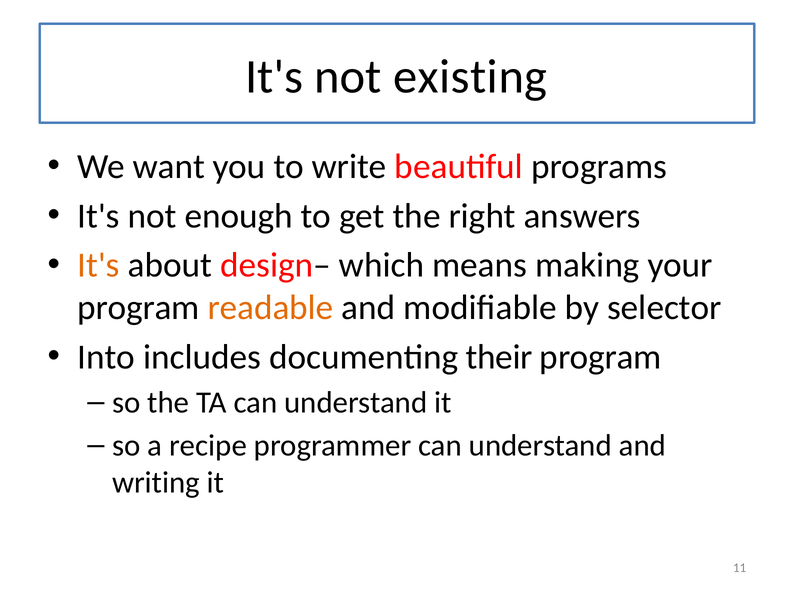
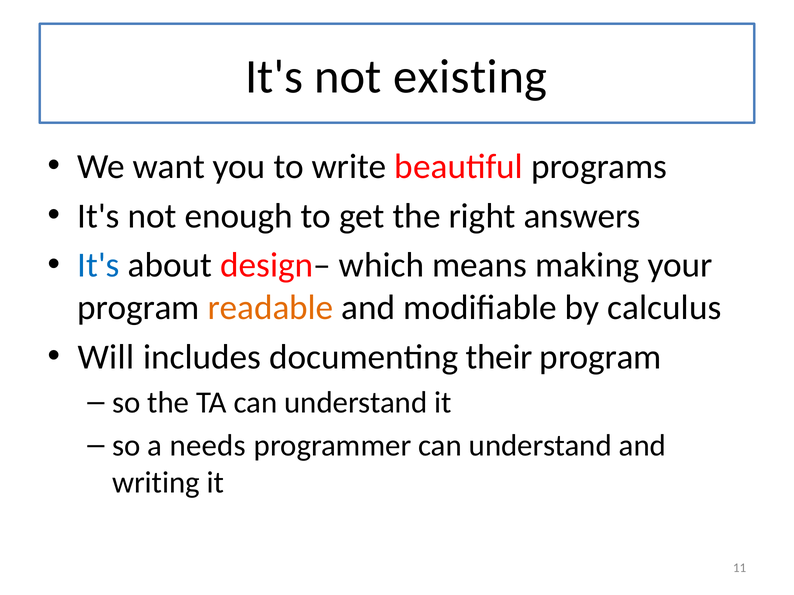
It's colour: orange -> blue (99, 266)
selector: selector -> calculus (664, 308)
Into: Into -> Will (106, 357)
recipe: recipe -> needs (208, 446)
